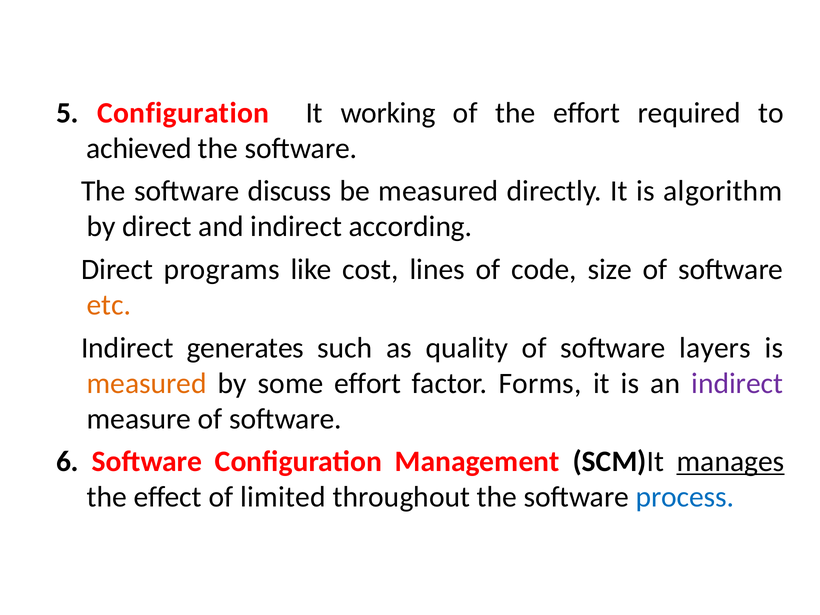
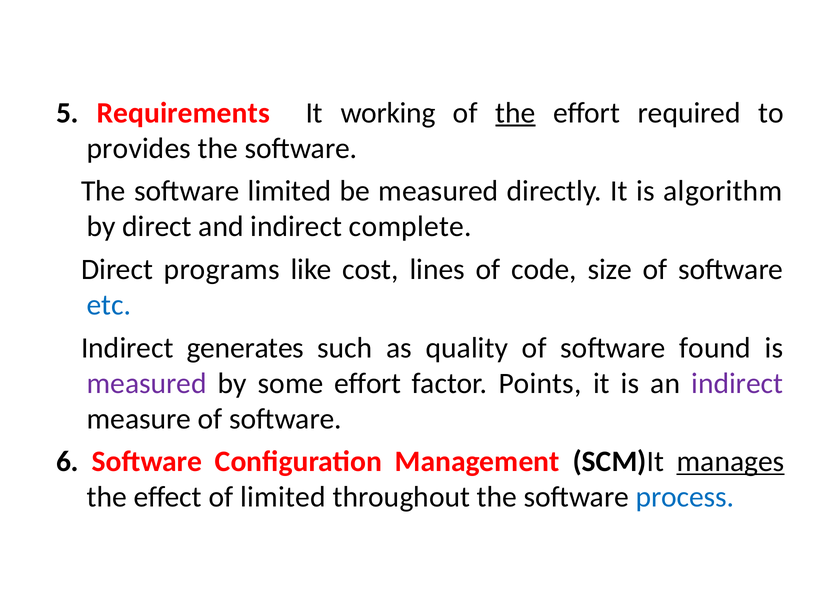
5 Configuration: Configuration -> Requirements (183, 113)
the underline: none -> present (515, 113)
achieved: achieved -> provides (139, 148)
software discuss: discuss -> limited (290, 191)
according: according -> complete (410, 227)
etc colour: orange -> blue (109, 305)
layers: layers -> found (715, 348)
measured colour: orange -> purple (147, 383)
Forms: Forms -> Points (540, 383)
